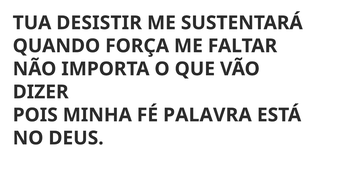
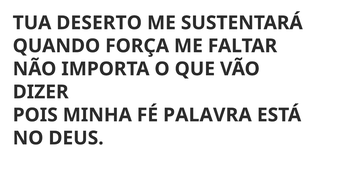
DESISTIR: DESISTIR -> DESERTO (99, 23)
